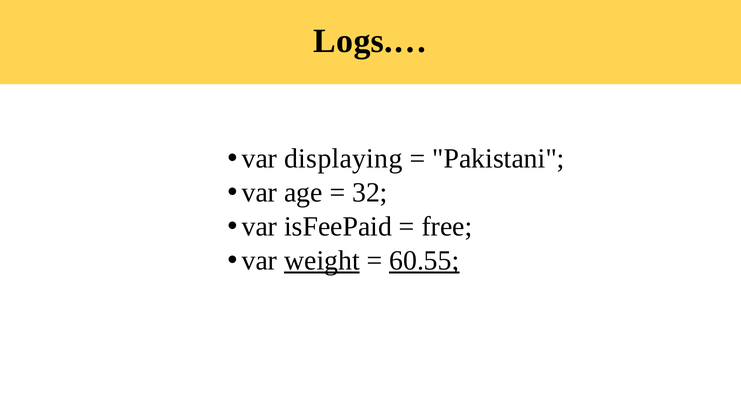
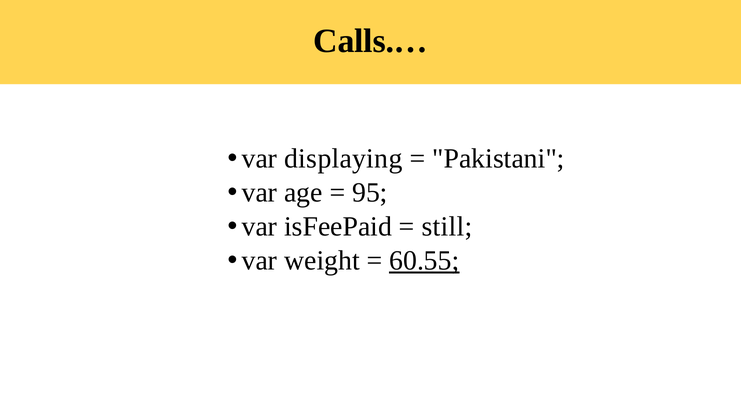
Logs.…: Logs.… -> Calls.… (371, 41)
32: 32 -> 95 (370, 193)
free: free -> still (447, 226)
weight underline: present -> none (322, 260)
